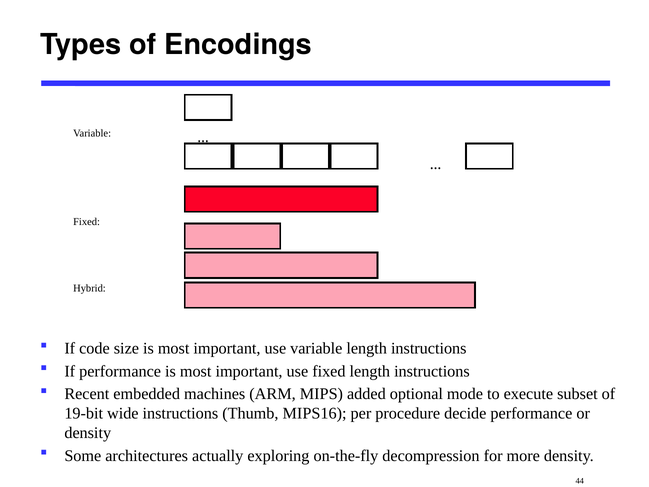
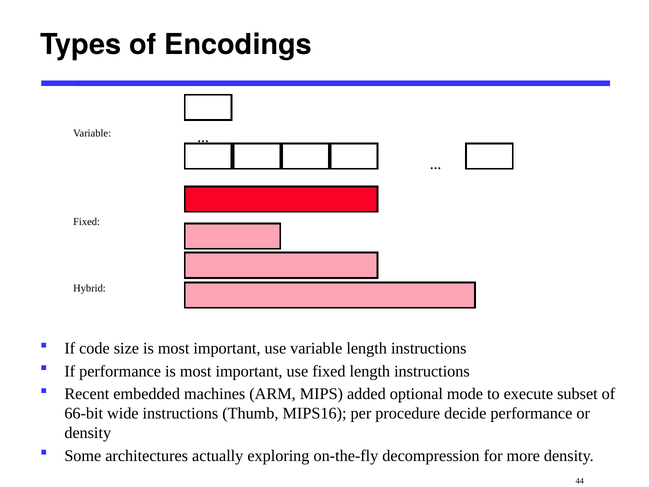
19-bit: 19-bit -> 66-bit (84, 413)
